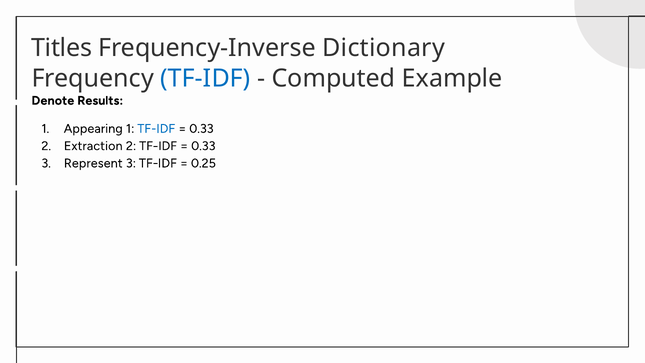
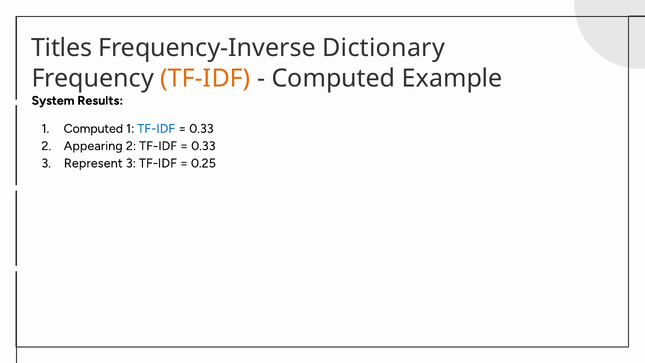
TF-IDF colour: blue -> orange (205, 78)
Denote: Denote -> System (53, 101)
1 Appearing: Appearing -> Computed (93, 129)
Extraction: Extraction -> Appearing (93, 146)
